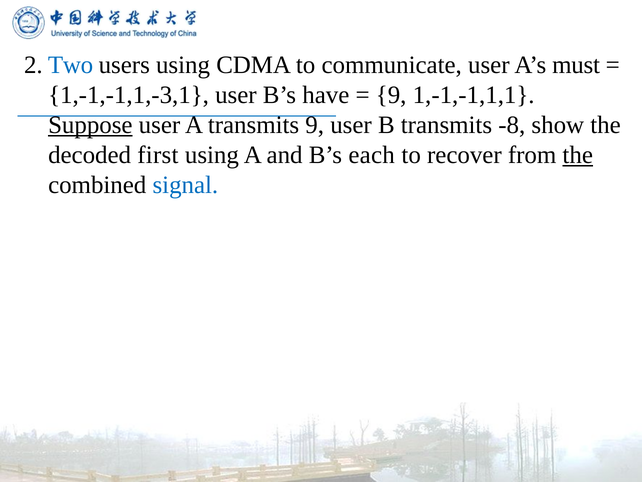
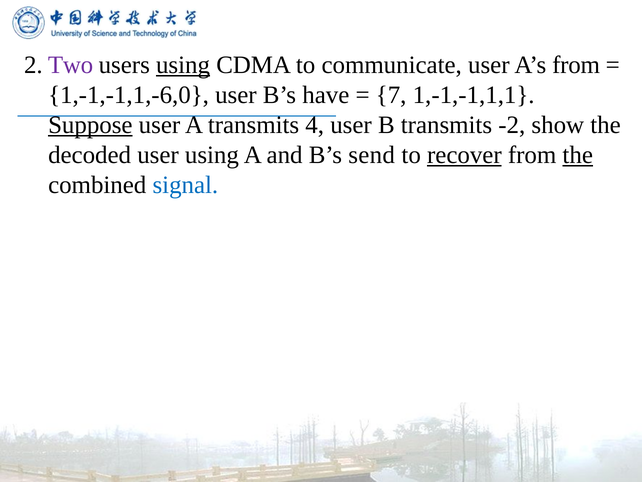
Two colour: blue -> purple (71, 65)
using underline: none -> present (183, 65)
A’s must: must -> from (576, 65)
1,-1,-1,1,-3,1: 1,-1,-1,1,-3,1 -> 1,-1,-1,1,-6,0 (129, 95)
9: 9 -> 7 (391, 95)
transmits 9: 9 -> 4 (315, 125)
-8: -8 -> -2 (512, 125)
decoded first: first -> user (158, 155)
each: each -> send (372, 155)
recover underline: none -> present (464, 155)
